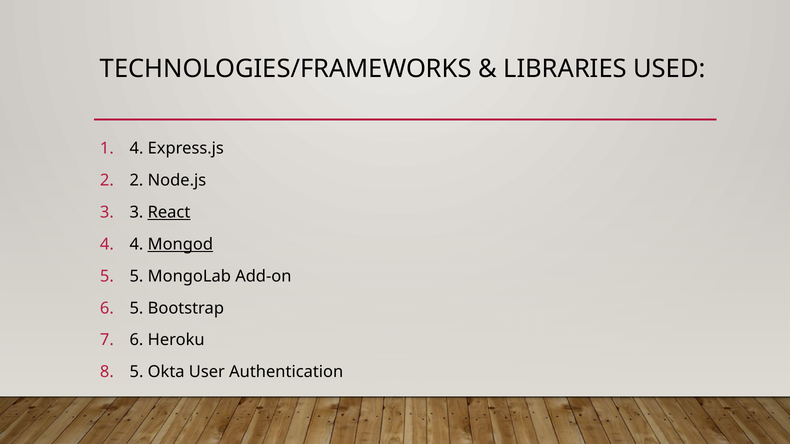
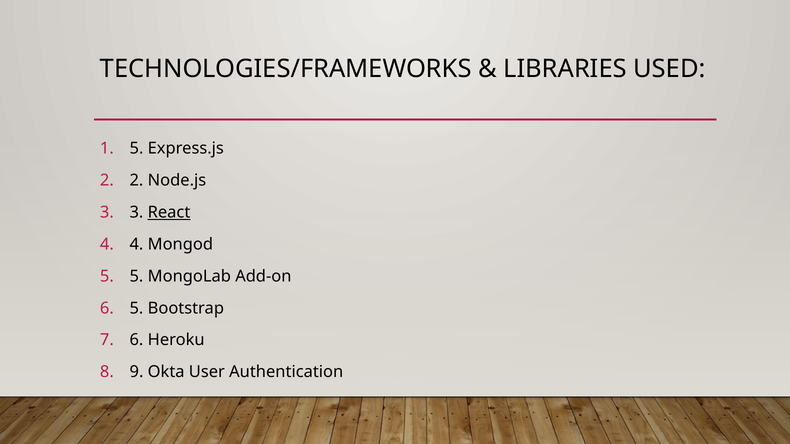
1 4: 4 -> 5 (137, 149)
Mongod underline: present -> none (180, 244)
5: 5 -> 9 (137, 372)
